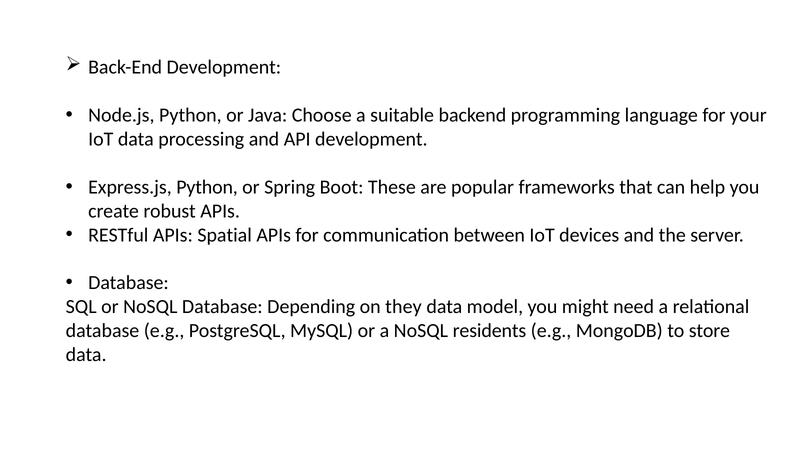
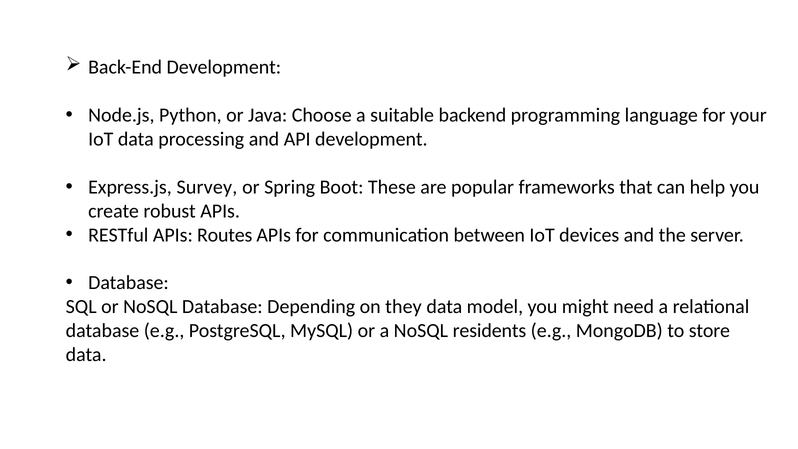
Express.js Python: Python -> Survey (207, 187)
Spatial: Spatial -> Routes (225, 235)
